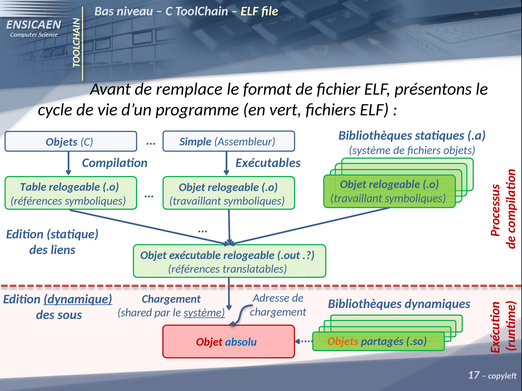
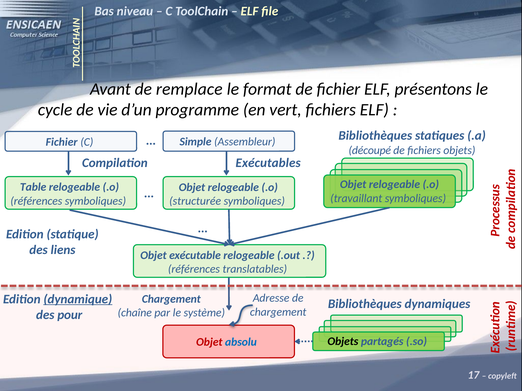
Objets: Objets -> Fichier (62, 142)
système: système -> découpé (370, 150)
travaillant: travaillant -> structurée (195, 201)
shared: shared -> chaîne (135, 313)
système underline: present -> none (204, 313)
sous: sous -> pour (70, 315)
Objets colour: orange -> black (343, 342)
